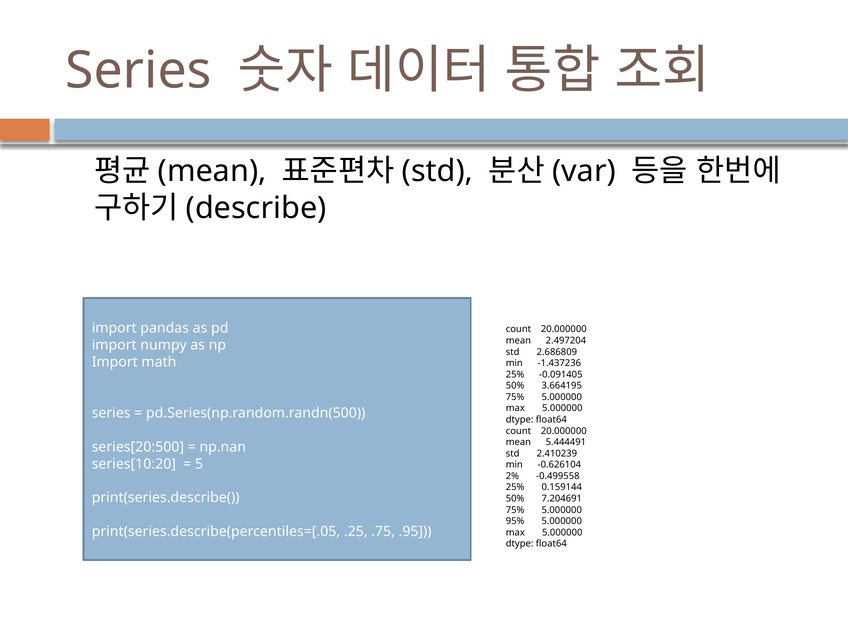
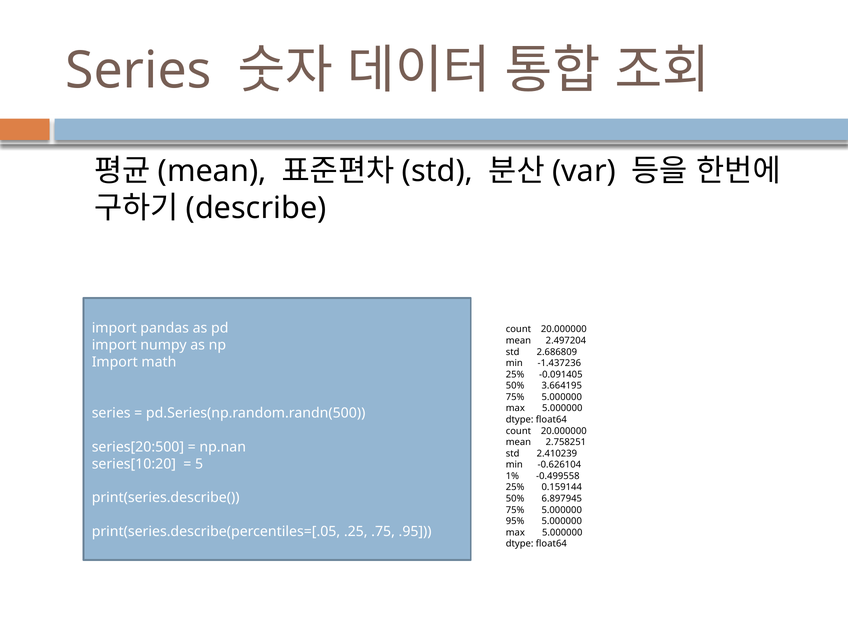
5.444491: 5.444491 -> 2.758251 (566, 442)
2%: 2% -> 1% (512, 476)
7.204691: 7.204691 -> 6.897945 (562, 499)
